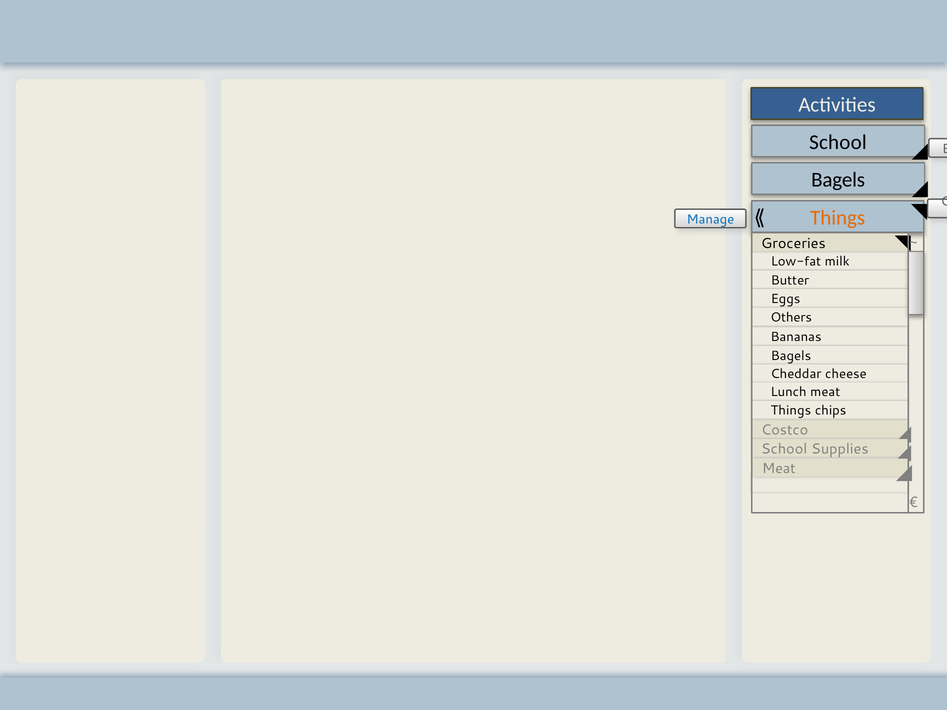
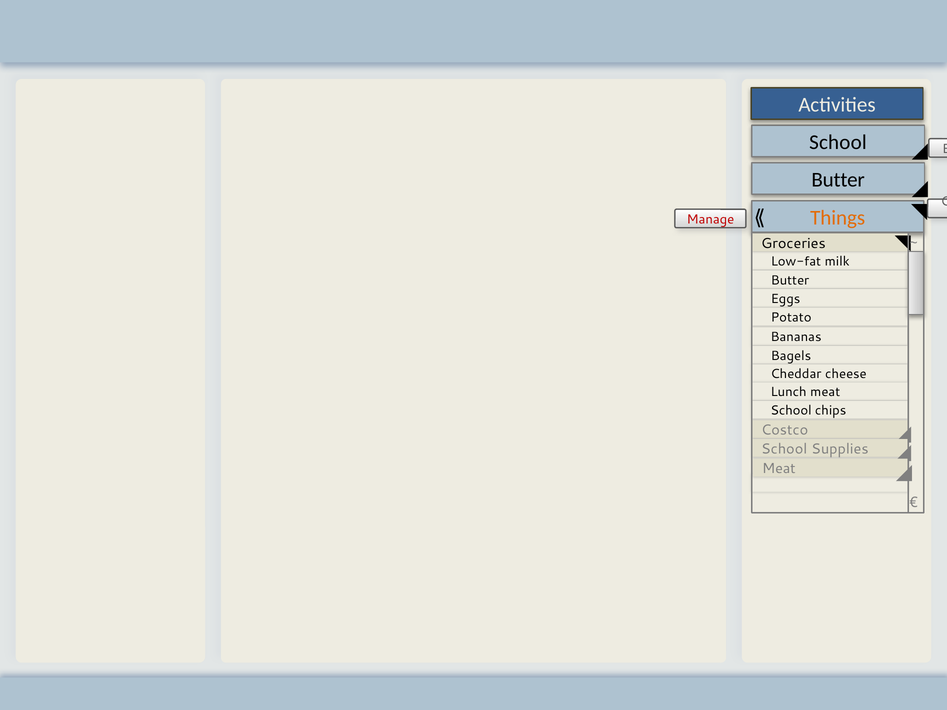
Bagels: Bagels -> Butter (838, 180)
Manage colour: blue -> red (710, 219)
Others: Others -> Potato (791, 318)
Things: Things -> School (791, 411)
